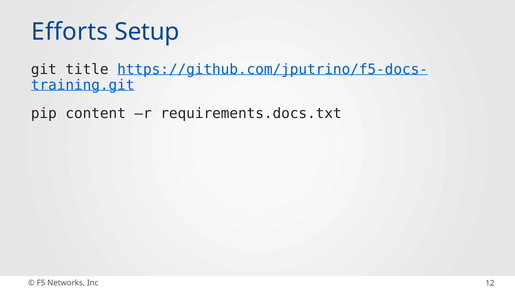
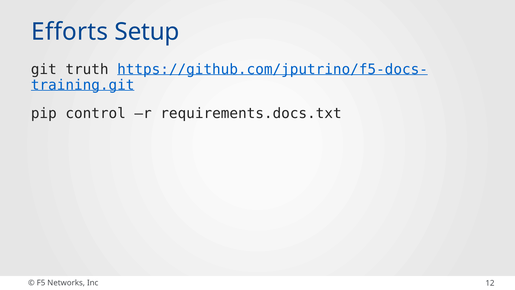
title: title -> truth (87, 69)
content: content -> control (96, 113)
